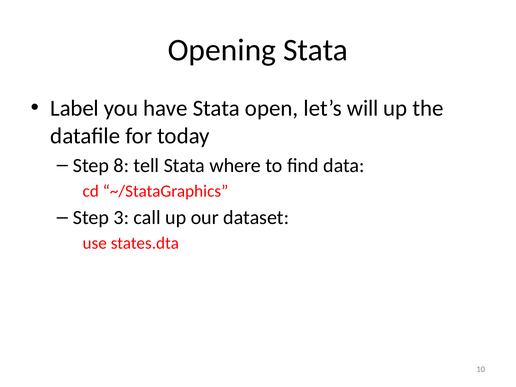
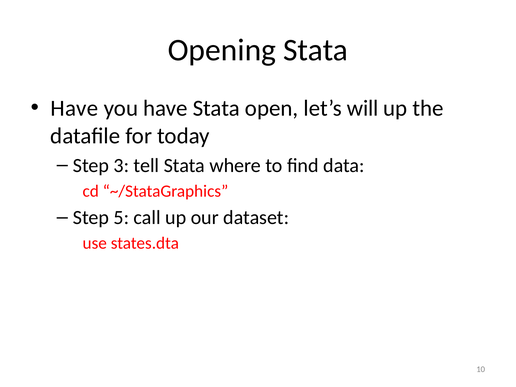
Label: Label -> Have (74, 108)
8: 8 -> 3 (121, 165)
3: 3 -> 5 (121, 218)
